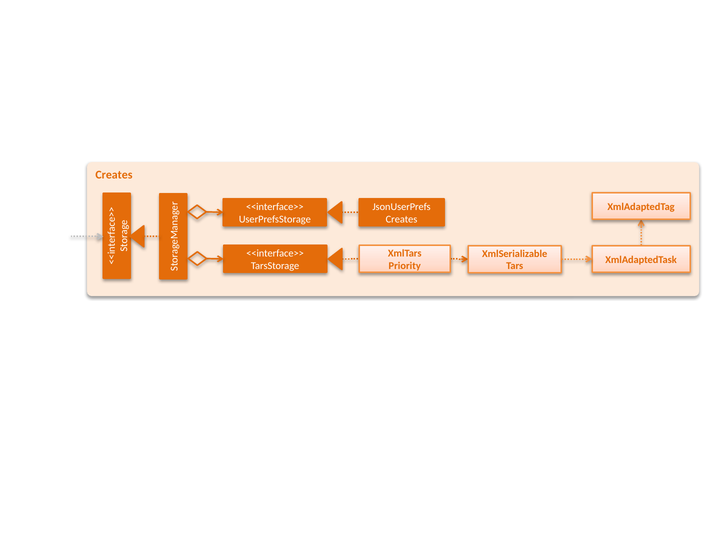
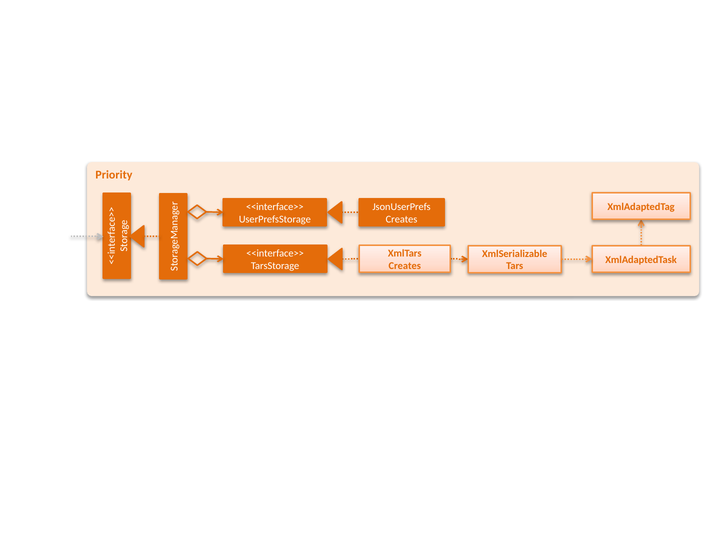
Creates: Creates -> Priority (114, 175)
Priority: Priority -> Creates (405, 266)
